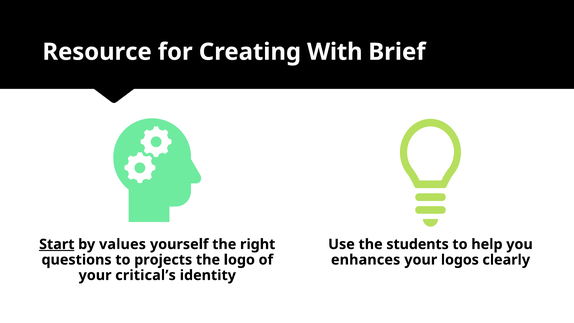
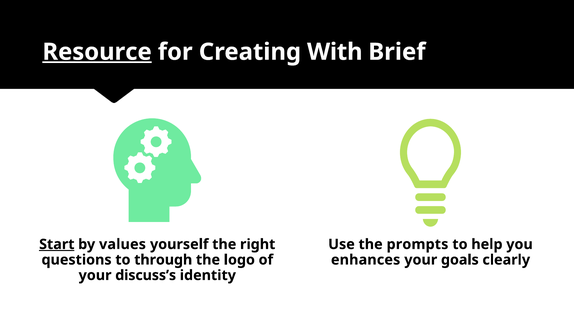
Resource underline: none -> present (97, 52)
students: students -> prompts (417, 244)
projects: projects -> through (163, 260)
logos: logos -> goals (460, 260)
critical’s: critical’s -> discuss’s (146, 275)
